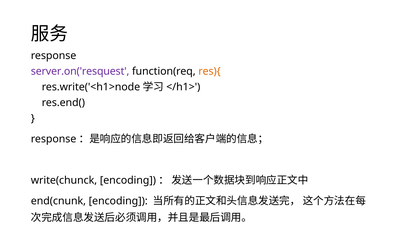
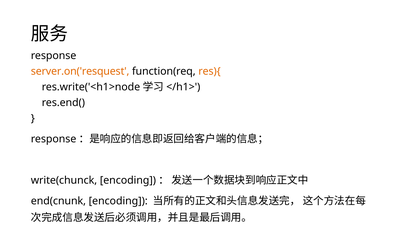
server.on('resquest colour: purple -> orange (80, 71)
